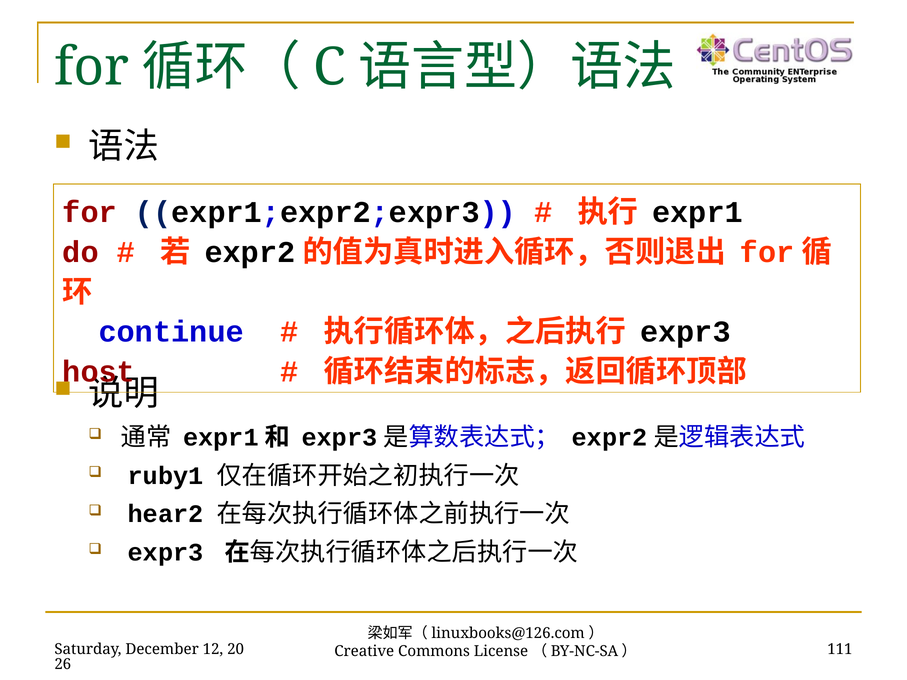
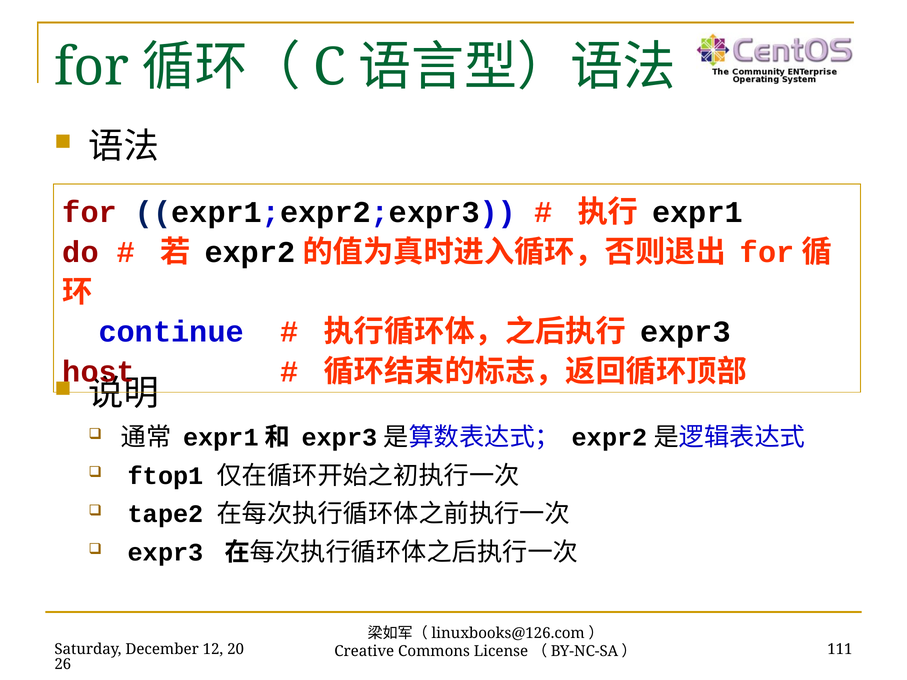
ruby1: ruby1 -> ftop1 (166, 476)
hear2: hear2 -> tape2 (166, 514)
